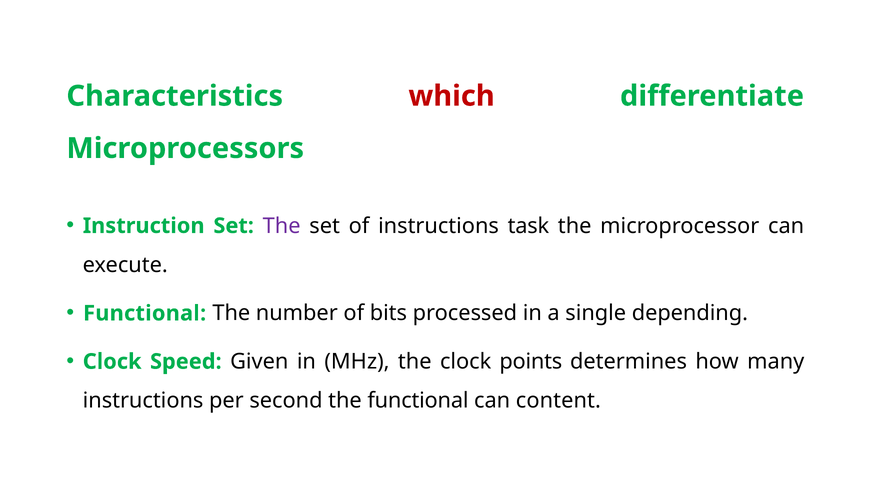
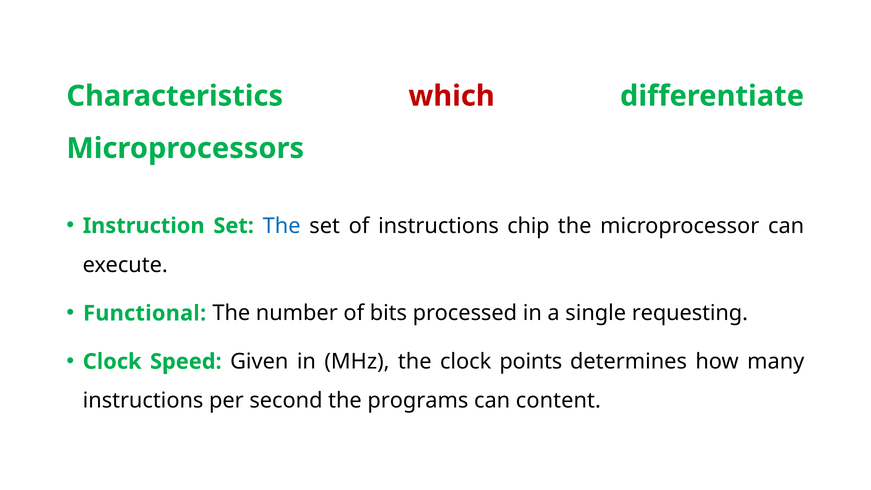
The colour: purple -> blue (282, 226)
task: task -> chip (528, 226)
depending: depending -> requesting (690, 313)
the functional: functional -> programs (418, 401)
